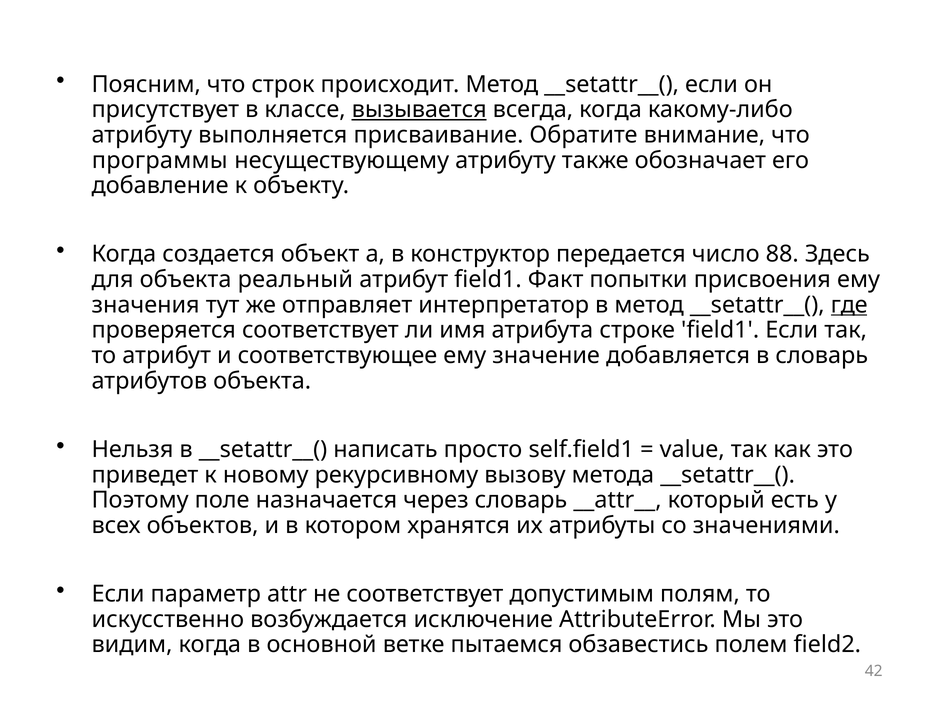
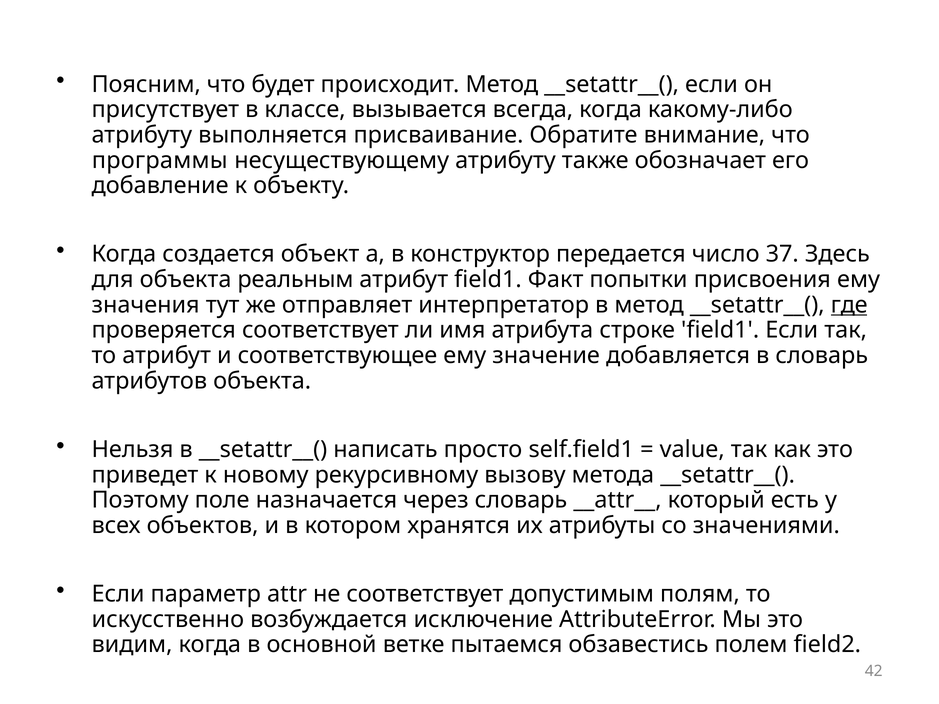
строк: строк -> будет (283, 84)
вызывается underline: present -> none (419, 110)
88: 88 -> 37 (782, 254)
реальный: реальный -> реальным (296, 280)
